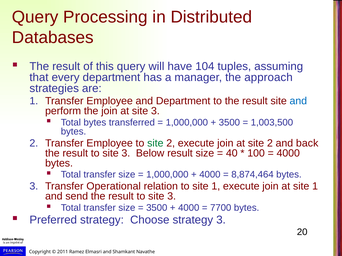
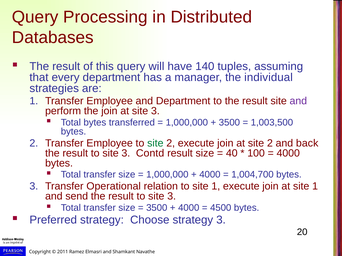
104: 104 -> 140 (205, 67)
approach: approach -> individual (269, 77)
and colour: blue -> purple (298, 101)
Below: Below -> Contd (150, 153)
8,874,464: 8,874,464 -> 1,004,700 (252, 175)
7700: 7700 -> 4500 (221, 208)
